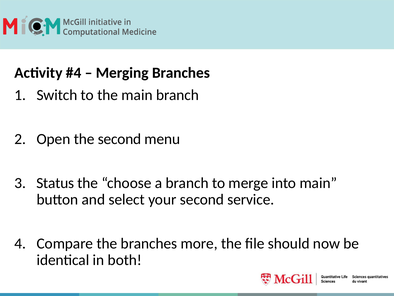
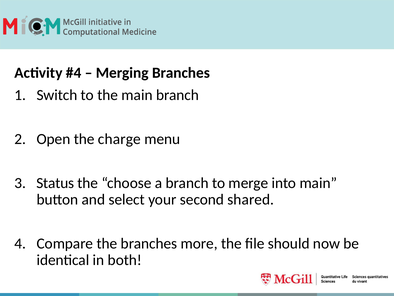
the second: second -> charge (119, 139)
service: service -> shared (251, 199)
